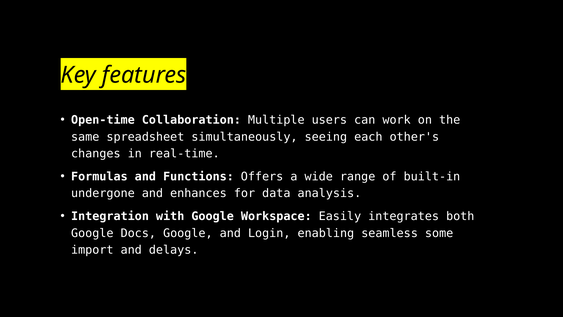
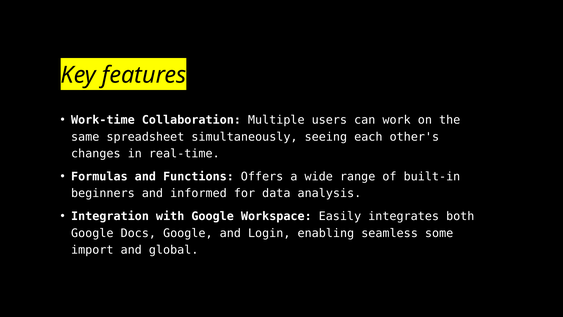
Open-time: Open-time -> Work-time (103, 120)
undergone: undergone -> beginners (103, 193)
enhances: enhances -> informed (198, 193)
delays: delays -> global (174, 250)
